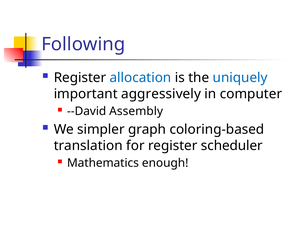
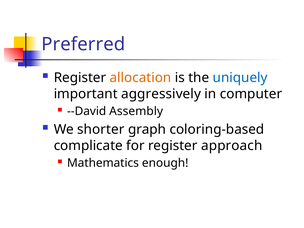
Following: Following -> Preferred (83, 44)
allocation colour: blue -> orange (140, 78)
simpler: simpler -> shorter (101, 129)
translation: translation -> complicate (88, 146)
scheduler: scheduler -> approach (232, 146)
